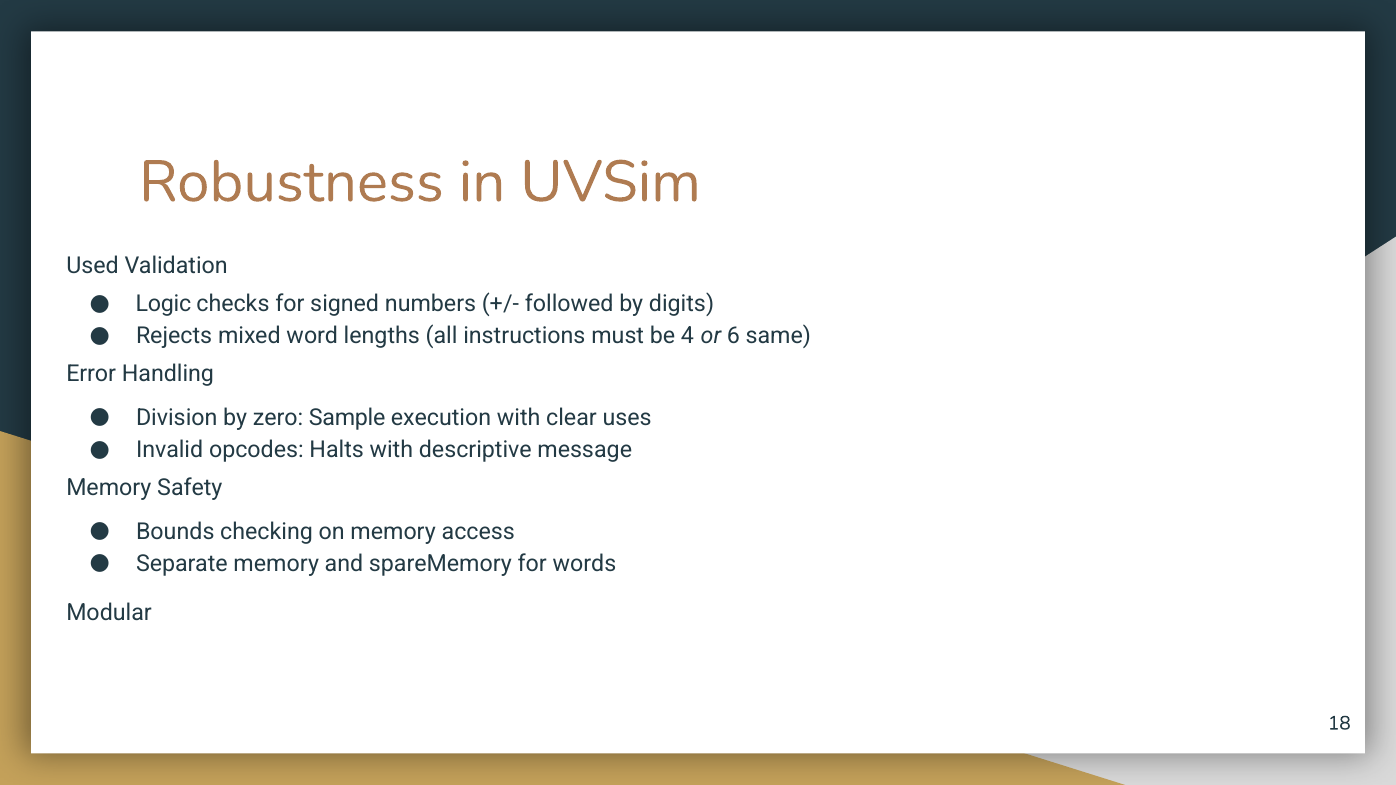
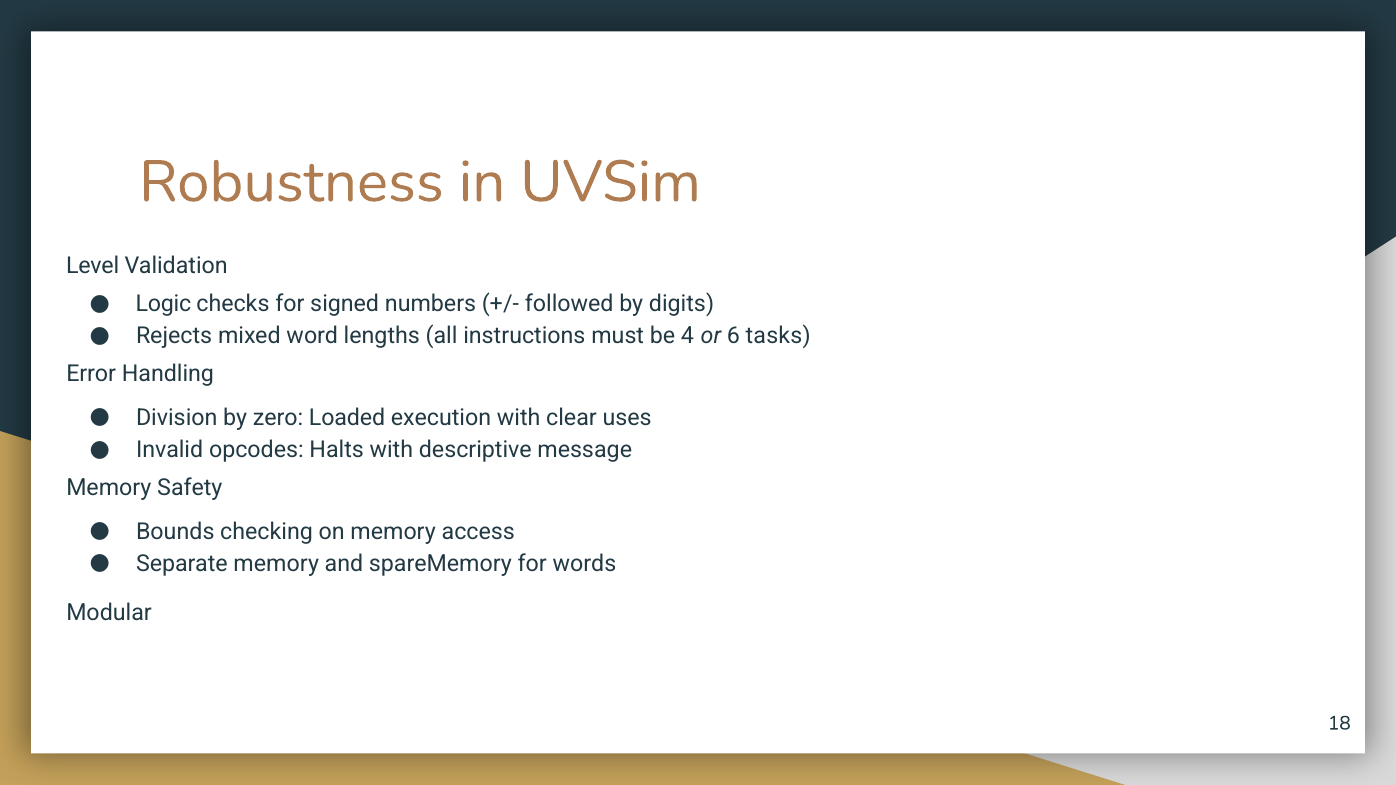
Used: Used -> Level (93, 266)
same: same -> tasks (778, 336)
Sample: Sample -> Loaded (347, 418)
